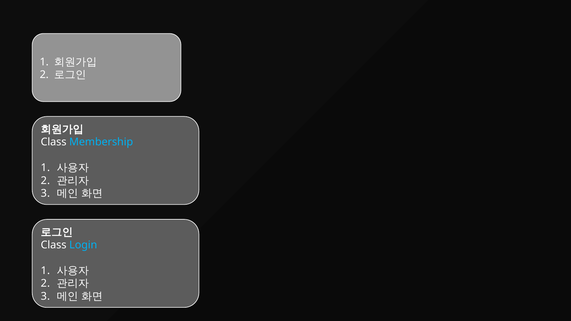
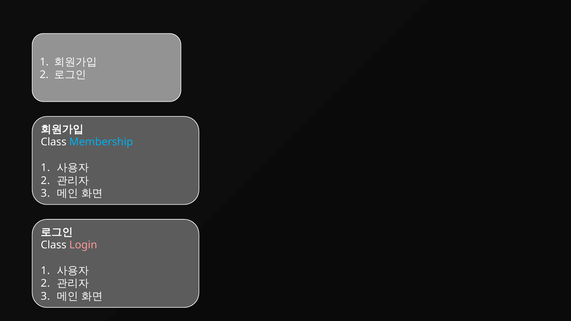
Login colour: light blue -> pink (83, 245)
